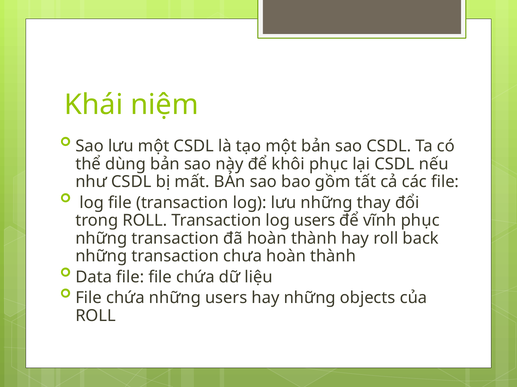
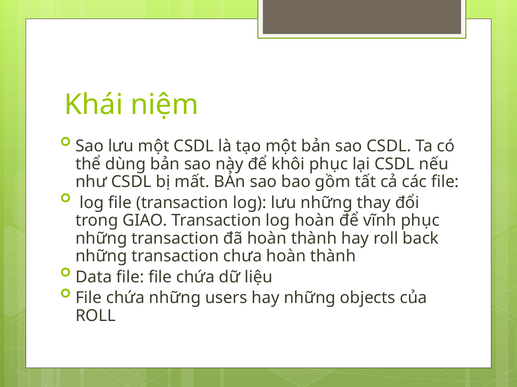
trong ROLL: ROLL -> GIAO (145, 221)
log users: users -> hoàn (315, 221)
